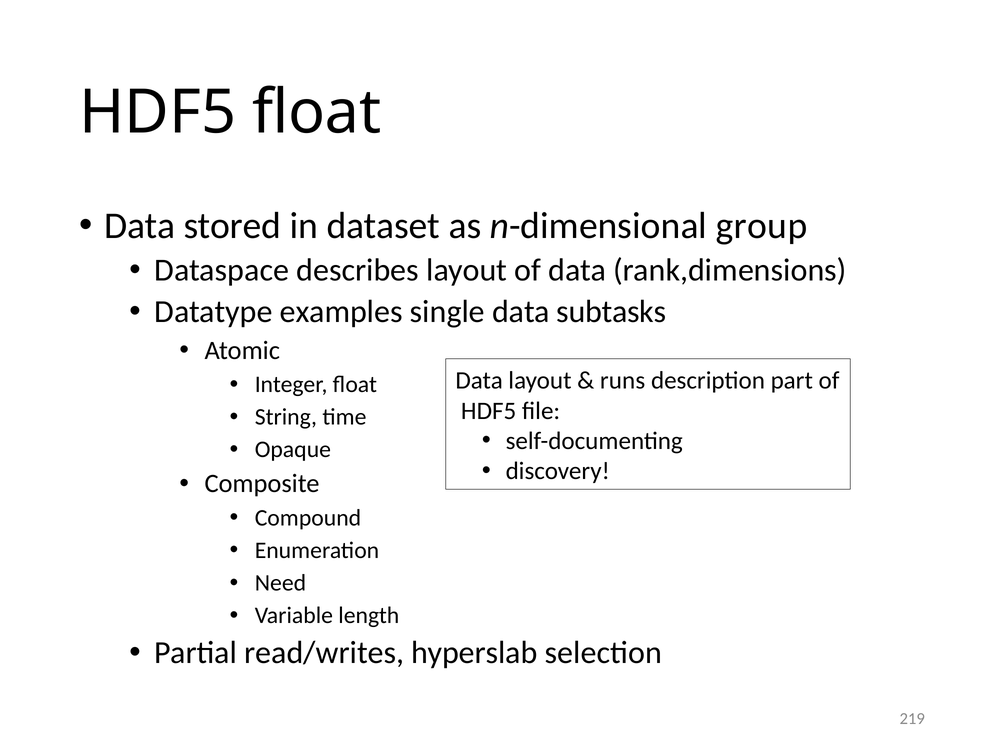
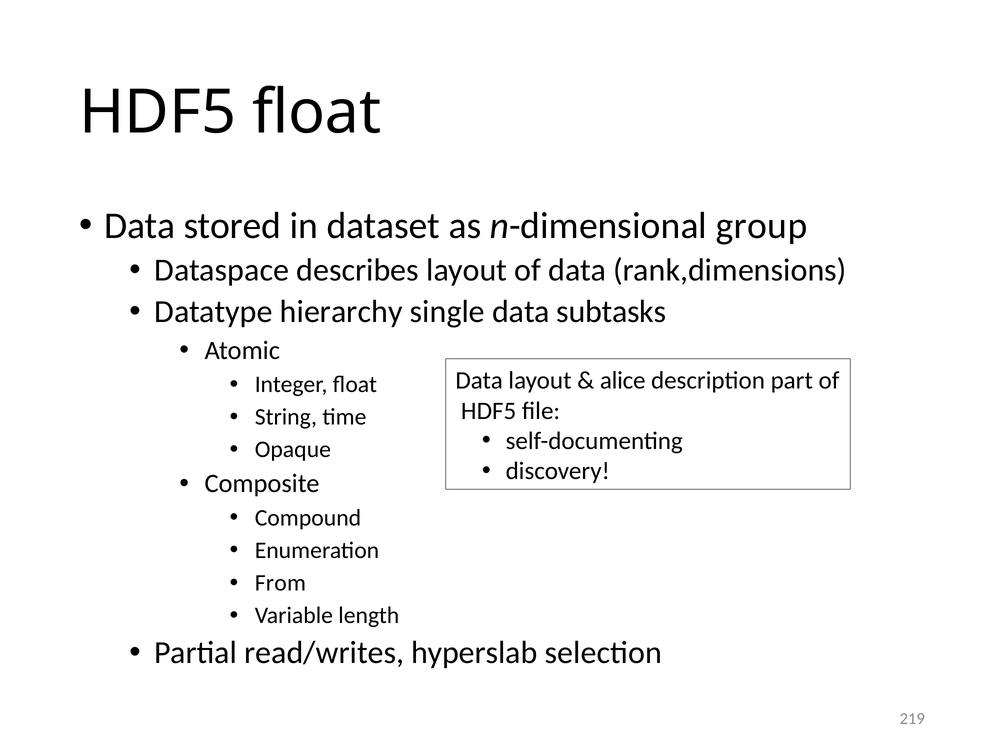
examples: examples -> hierarchy (341, 312)
runs: runs -> alice (623, 381)
Need: Need -> From (280, 583)
